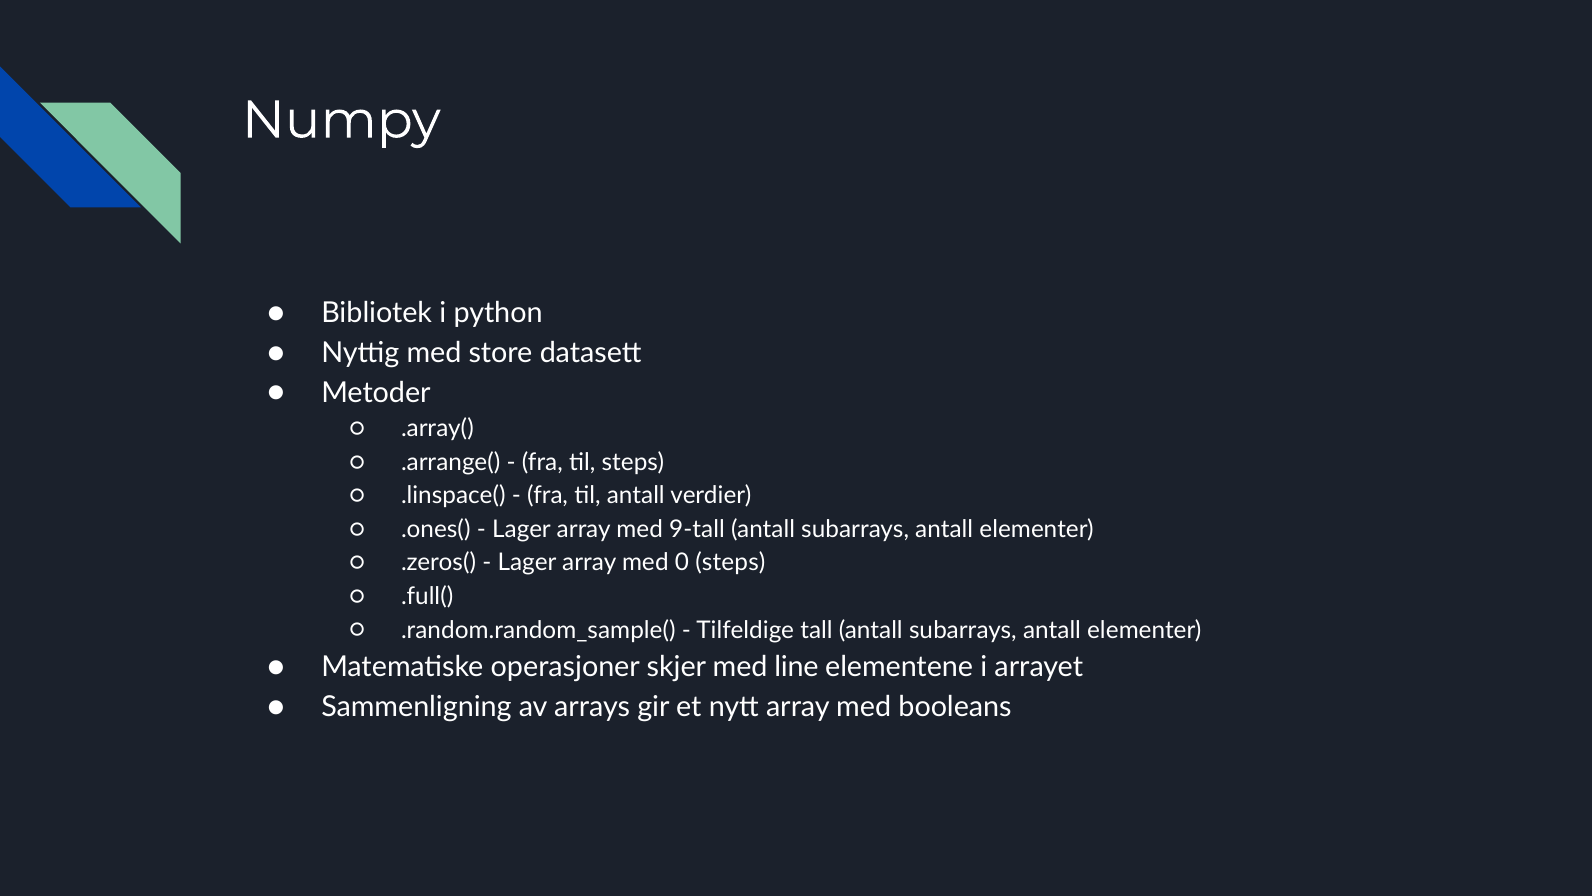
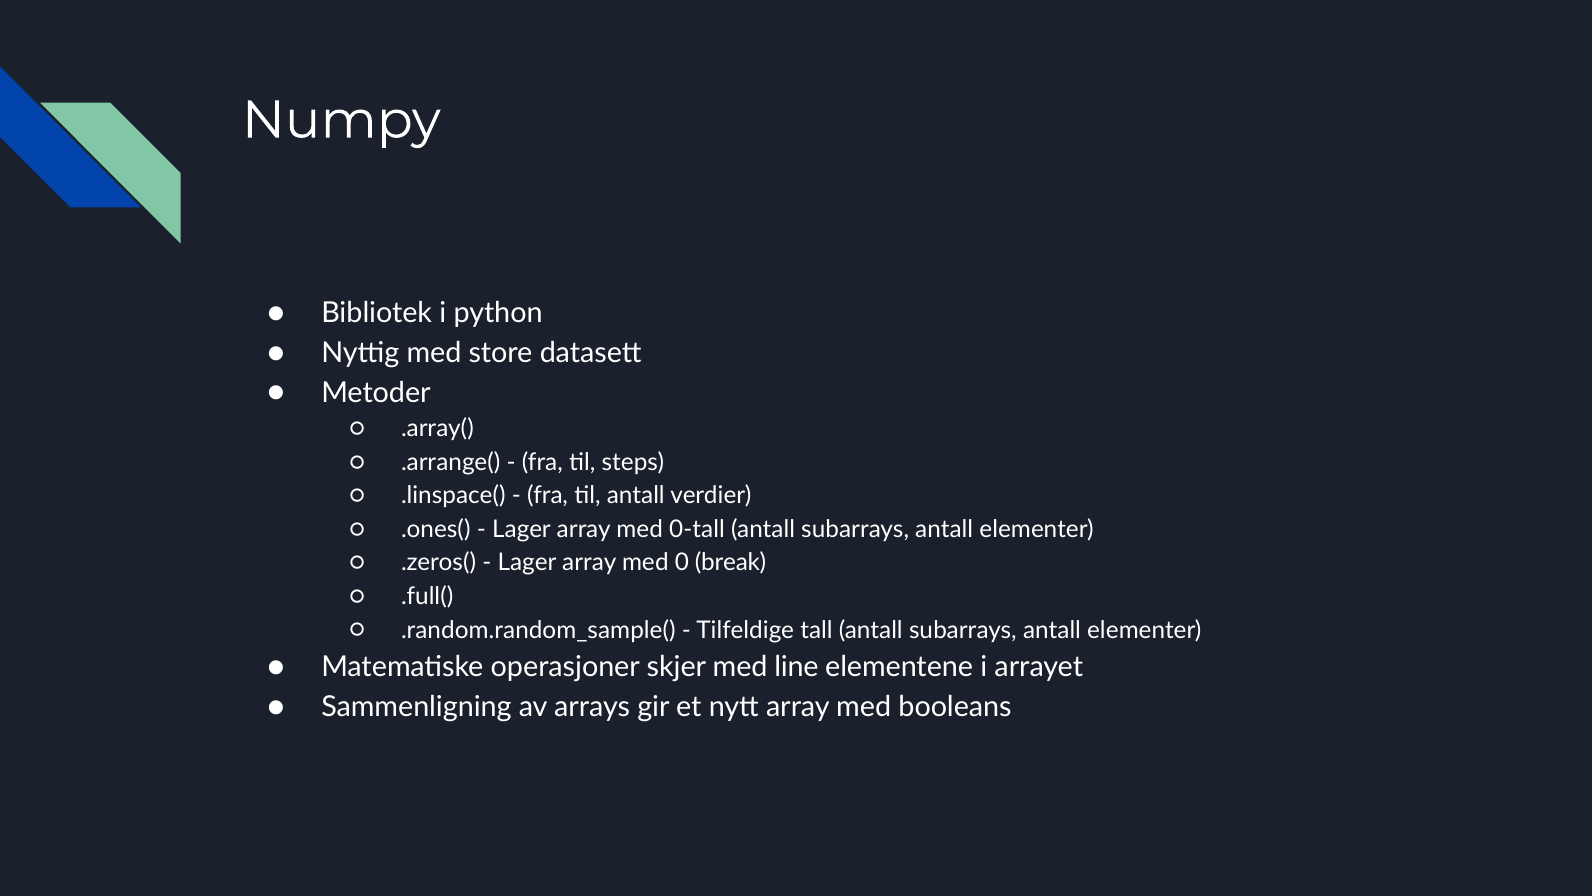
9-tall: 9-tall -> 0-tall (697, 529)
0 steps: steps -> break (731, 563)
